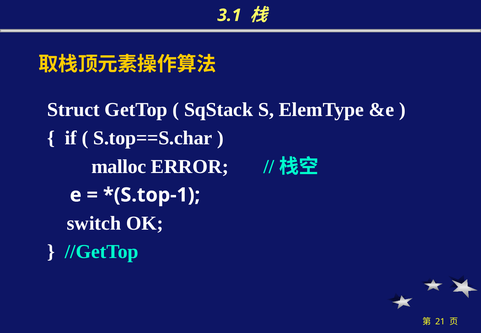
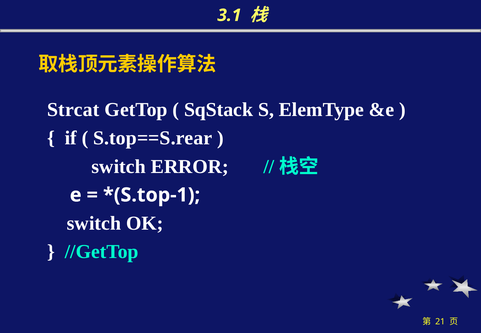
Struct: Struct -> Strcat (73, 110)
S.top==S.char: S.top==S.char -> S.top==S.rear (153, 138)
malloc: malloc -> switch (119, 167)
